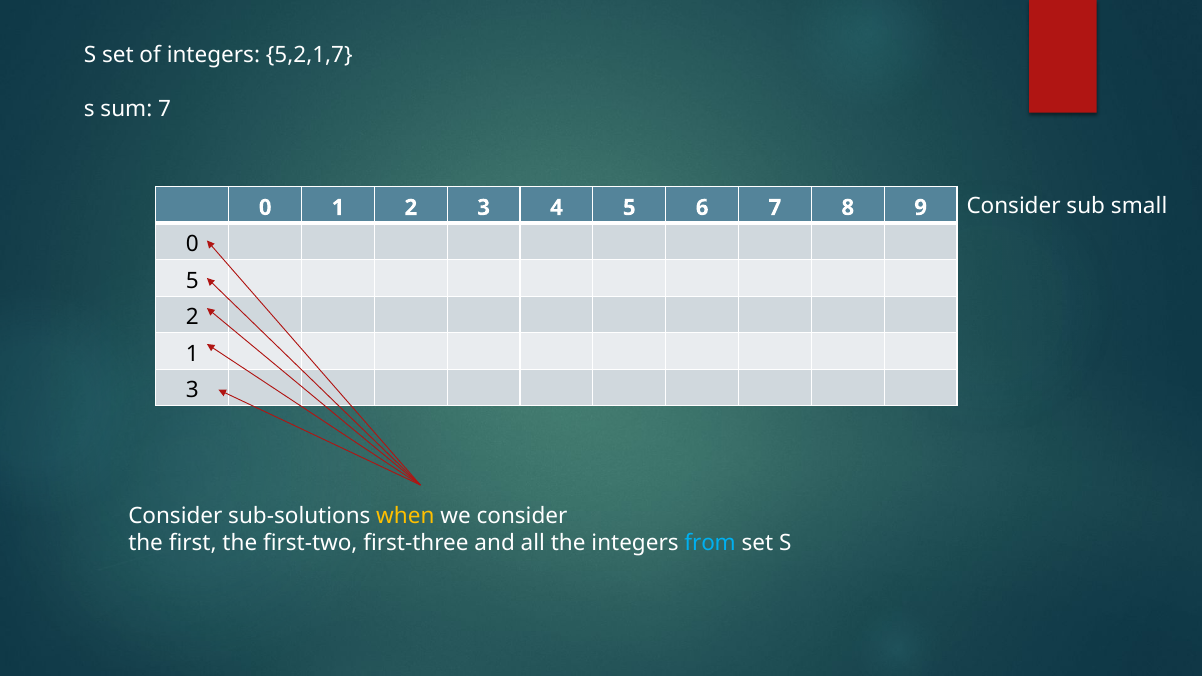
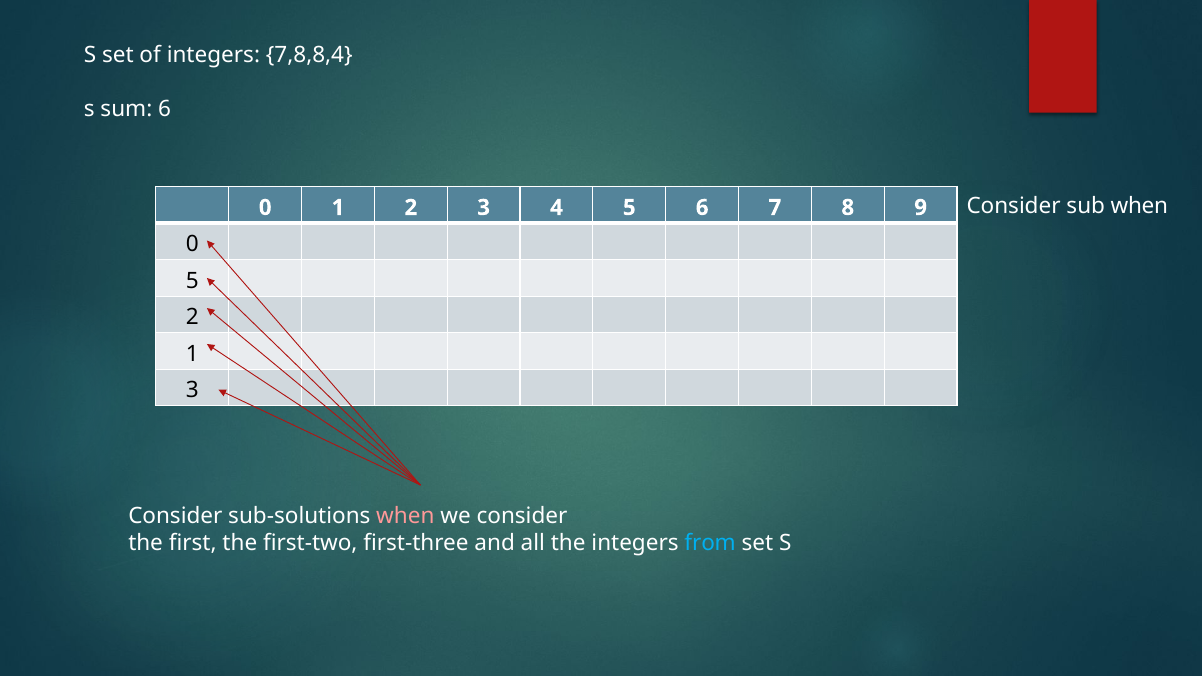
5,2,1,7: 5,2,1,7 -> 7,8,8,4 (309, 55)
sum 7: 7 -> 6 (165, 109)
sub small: small -> when (1139, 206)
when colour: yellow -> pink (405, 516)
